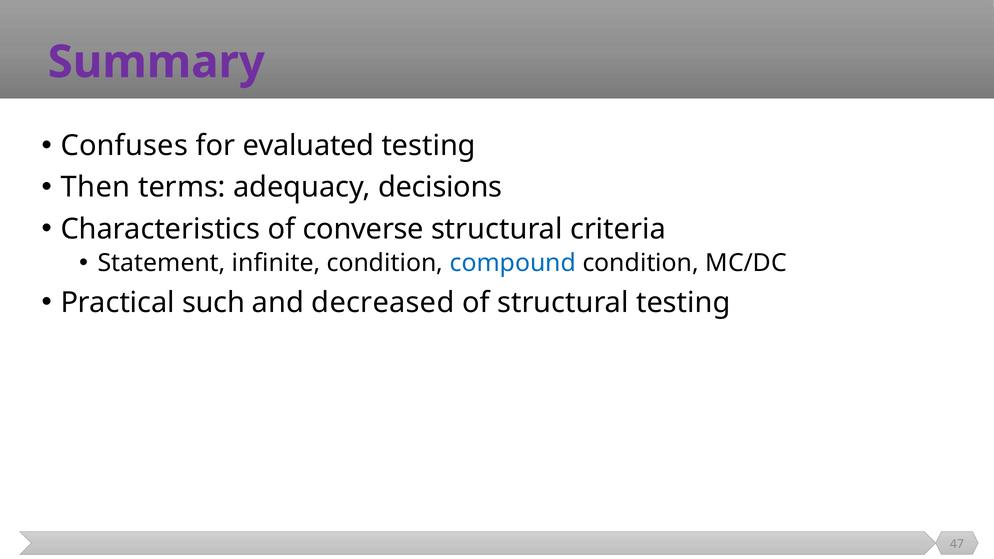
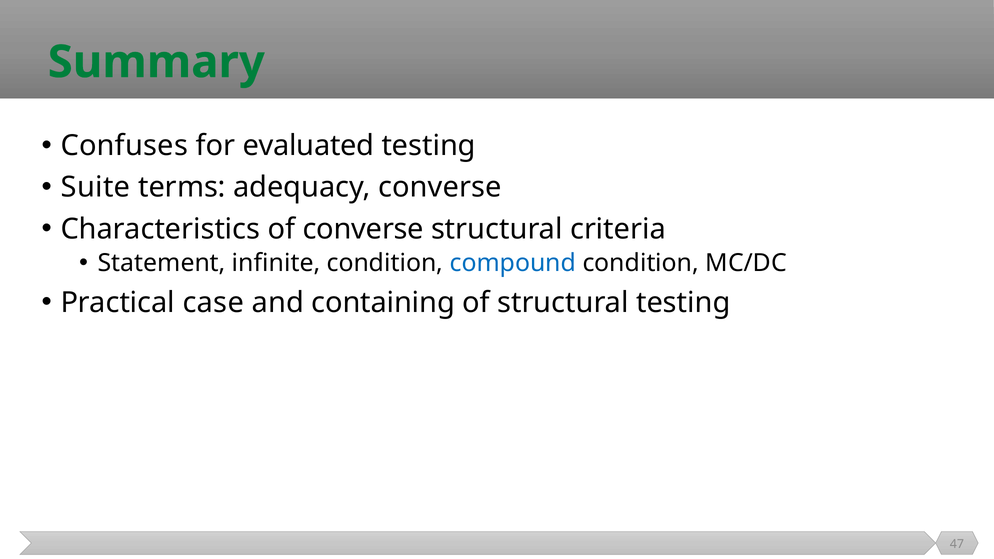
Summary colour: purple -> green (156, 62)
Then: Then -> Suite (96, 187)
adequacy decisions: decisions -> converse (440, 187)
such: such -> case (213, 303)
decreased: decreased -> containing (383, 303)
